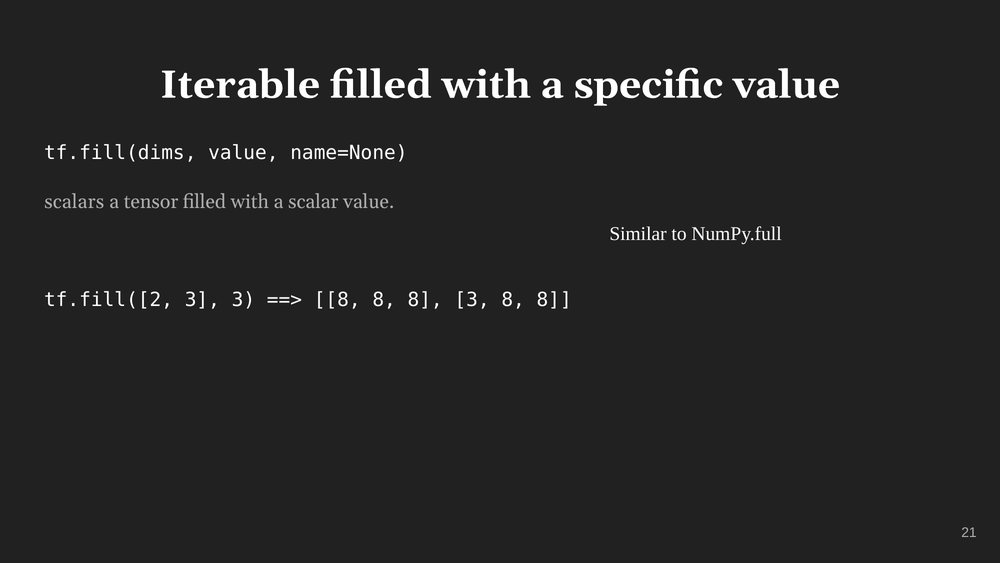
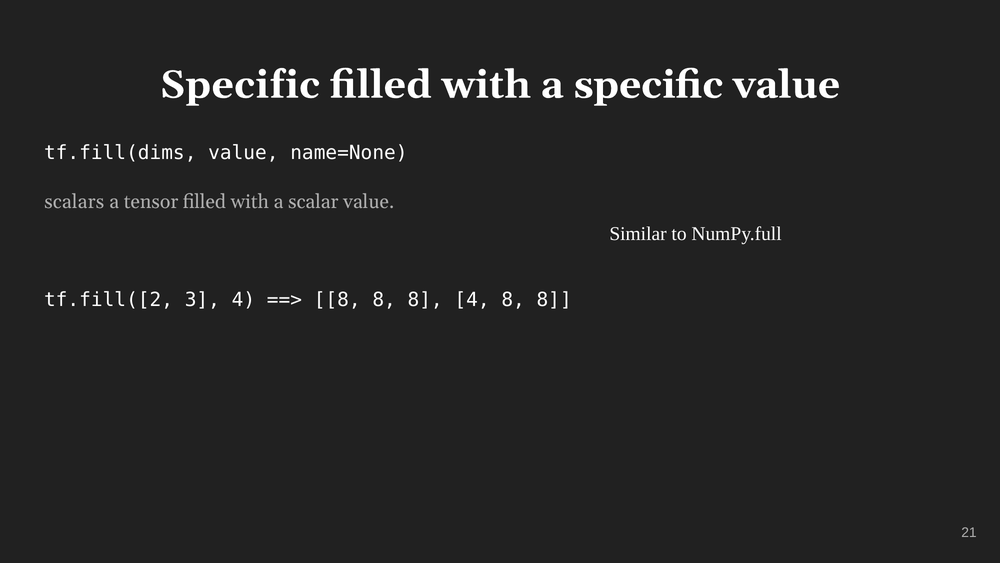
Iterable: Iterable -> Specific (240, 85)
3 3: 3 -> 4 (243, 300)
8 3: 3 -> 4 (472, 300)
